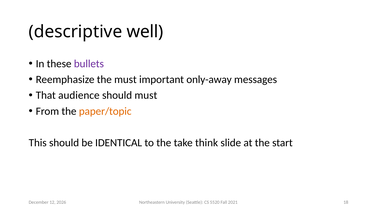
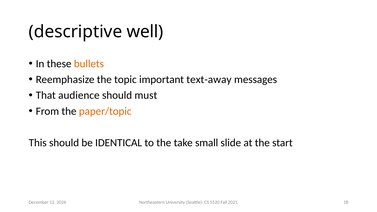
bullets colour: purple -> orange (89, 64)
the must: must -> topic (125, 80)
only-away: only-away -> text-away (209, 80)
think: think -> small (207, 143)
